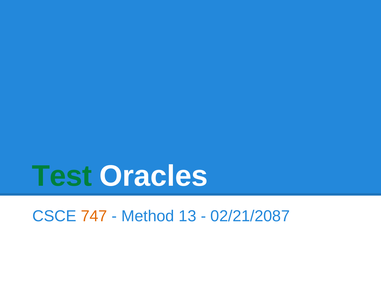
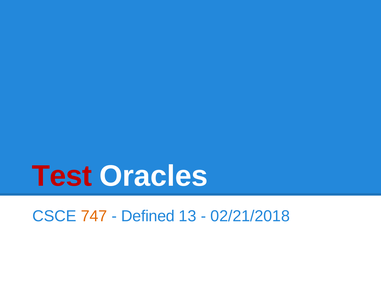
Test colour: green -> red (62, 176)
Method: Method -> Defined (148, 216)
02/21/2087: 02/21/2087 -> 02/21/2018 (250, 216)
